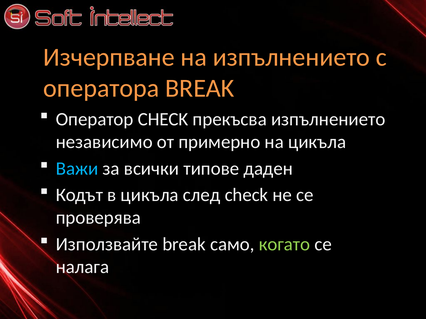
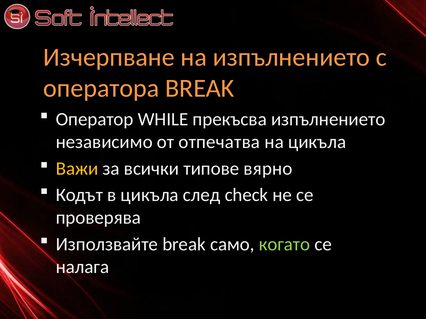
Оператор CHECK: CHECK -> WHILE (163, 119)
примерно: примерно -> отпечатва (219, 142)
Важи colour: light blue -> yellow (77, 169)
даден: даден -> вярно (268, 169)
